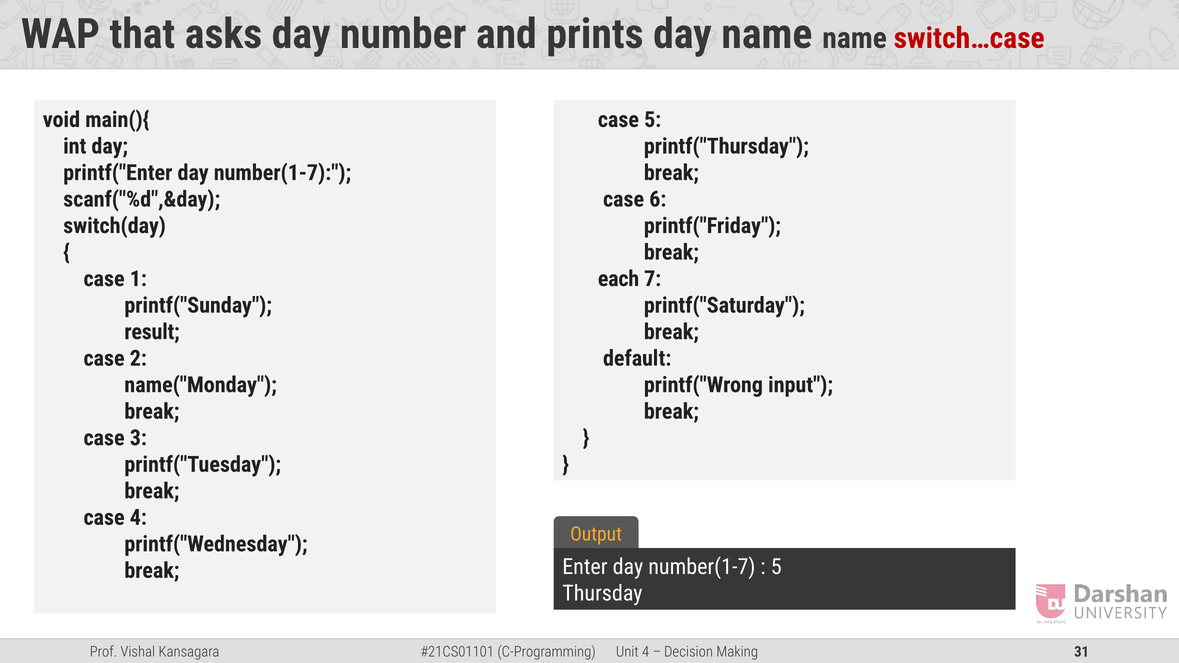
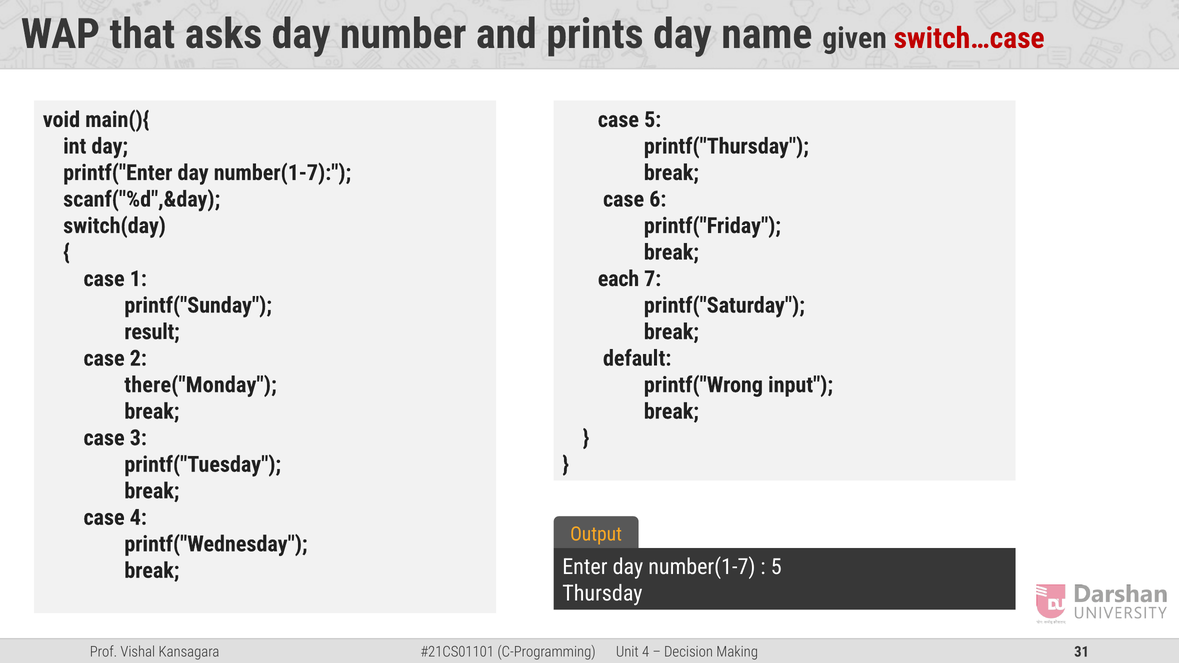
name name: name -> given (855, 38)
name("Monday: name("Monday -> there("Monday (201, 385)
